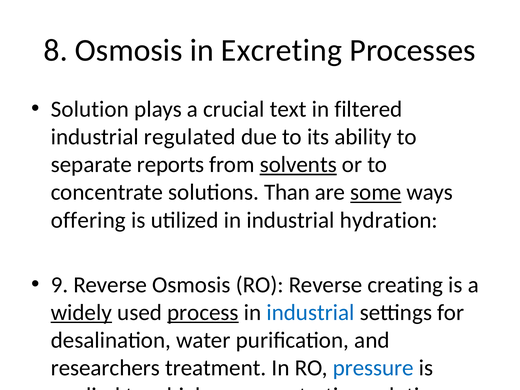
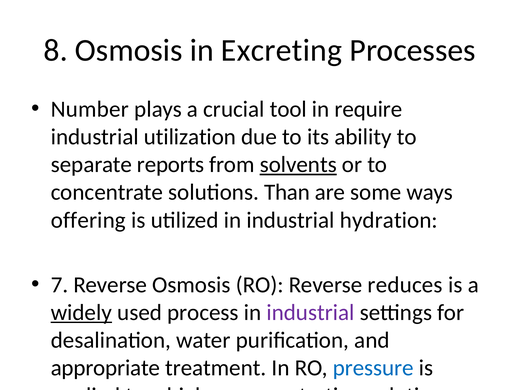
Solution: Solution -> Number (90, 109)
text: text -> tool (288, 109)
filtered: filtered -> require (368, 109)
industrial regulated: regulated -> utilization (190, 137)
some underline: present -> none (376, 192)
9: 9 -> 7 (59, 285)
creating: creating -> reduces (405, 285)
process underline: present -> none (203, 313)
industrial colour: blue -> purple (310, 313)
researchers: researchers -> appropriate (105, 368)
